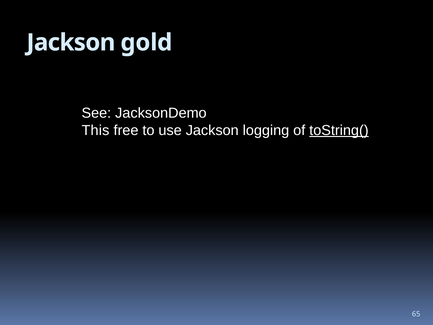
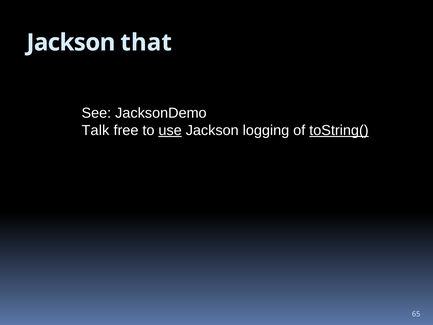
gold: gold -> that (146, 42)
This: This -> Talk (95, 130)
use underline: none -> present (170, 130)
